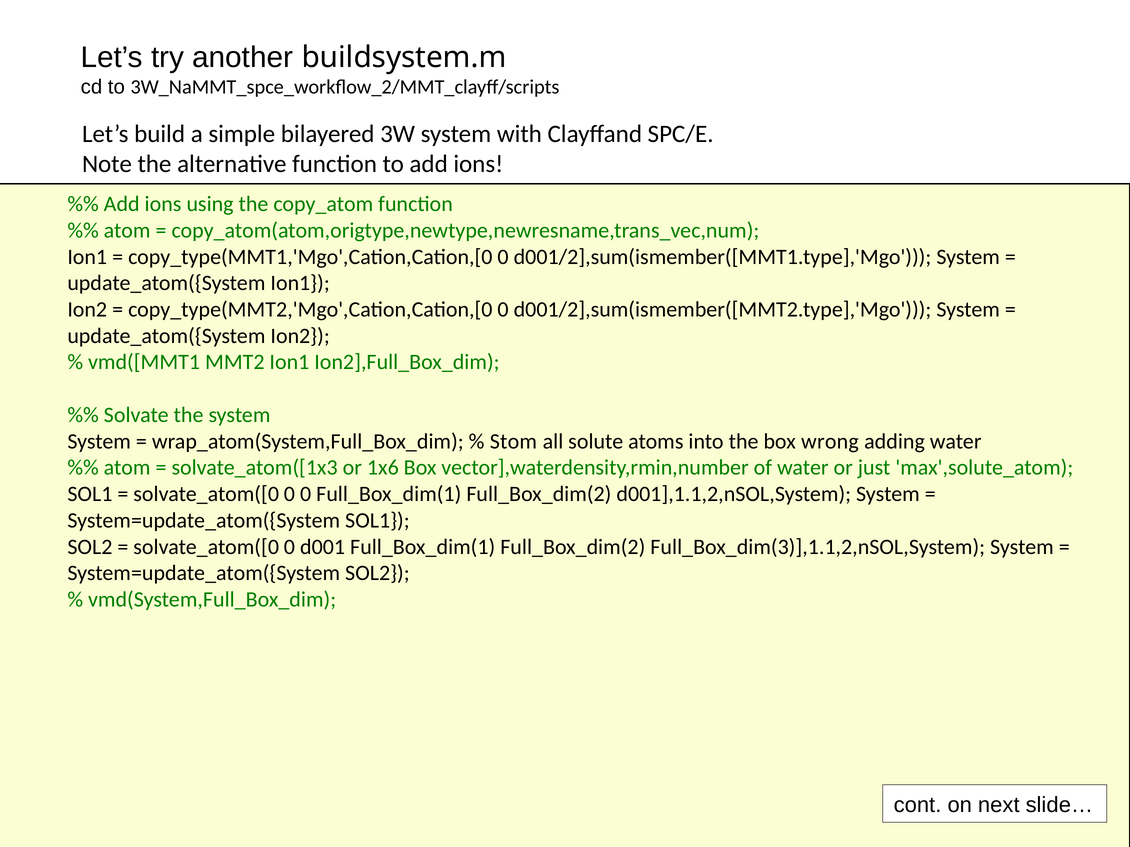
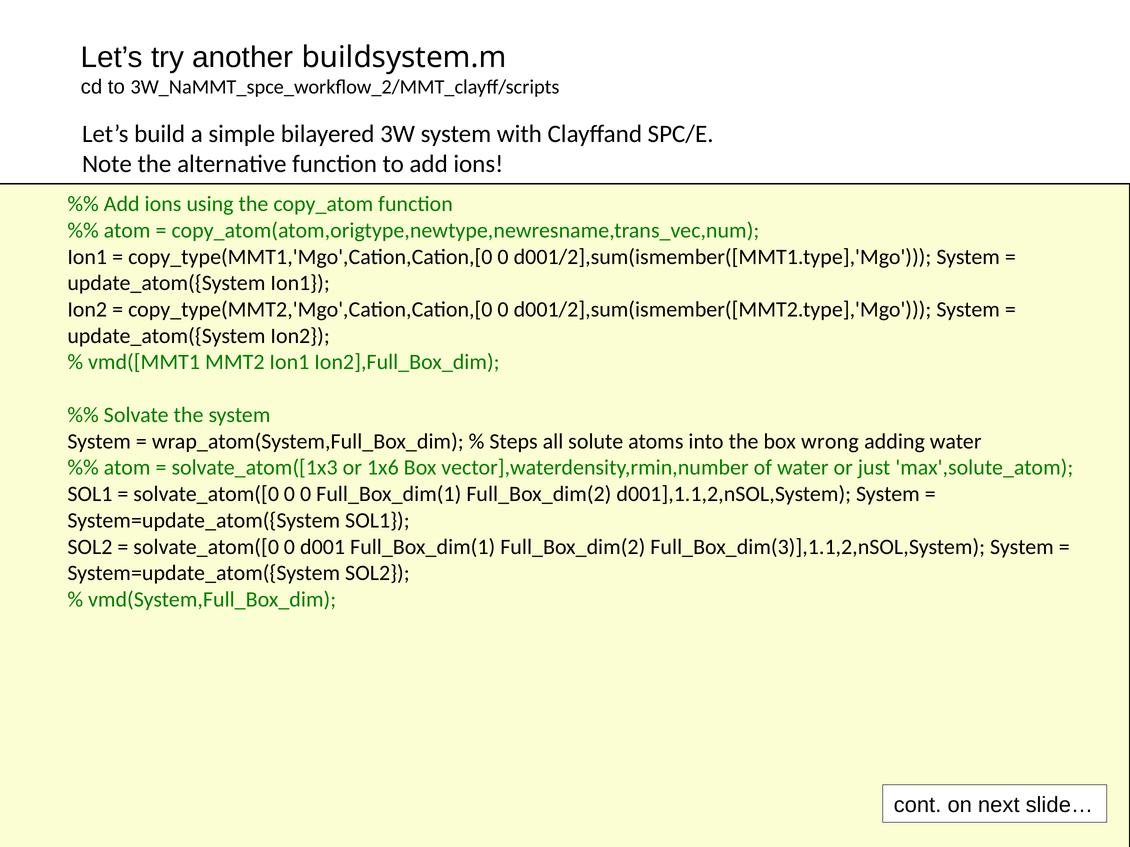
Stom: Stom -> Steps (514, 442)
